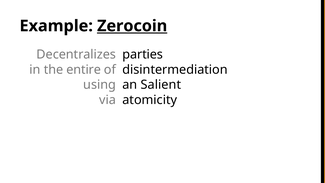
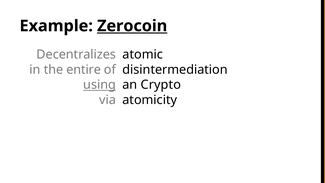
parties: parties -> atomic (143, 54)
using underline: none -> present (100, 85)
Salient: Salient -> Crypto (161, 85)
